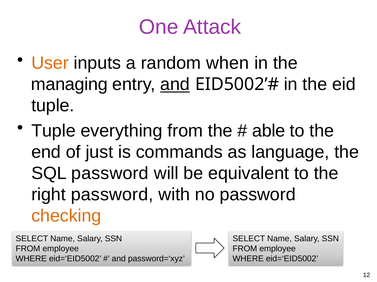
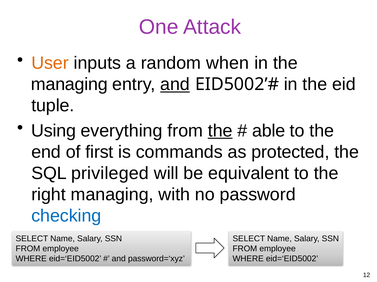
Tuple: Tuple -> Using (54, 131)
the underline: none -> present (220, 131)
just: just -> first (99, 152)
language: language -> protected (290, 152)
SQL password: password -> privileged (110, 174)
right password: password -> managing (112, 195)
checking colour: orange -> blue (66, 216)
